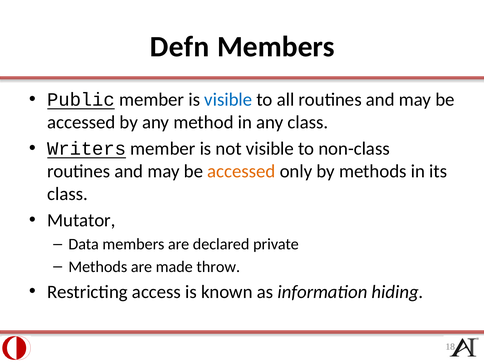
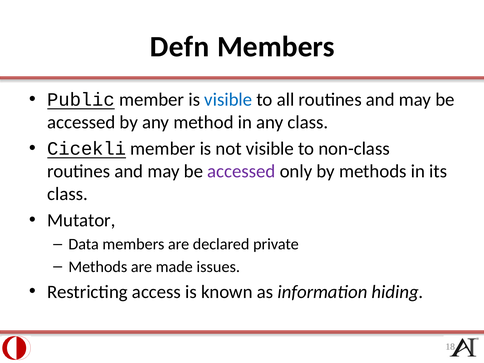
Writers: Writers -> Cicekli (87, 149)
accessed colour: orange -> purple (241, 171)
throw: throw -> issues (218, 267)
